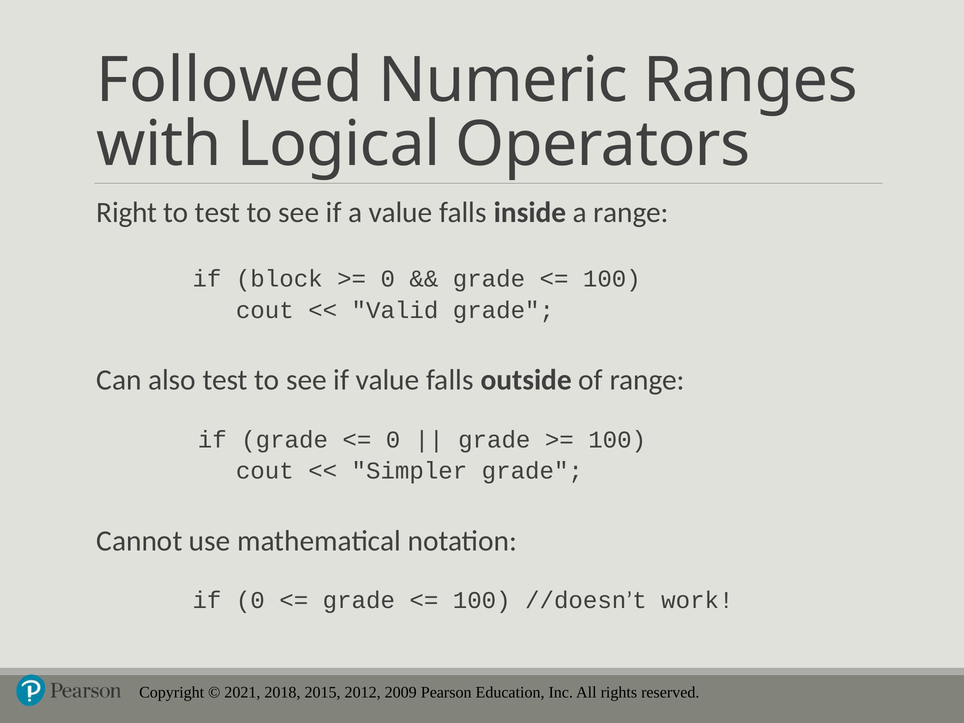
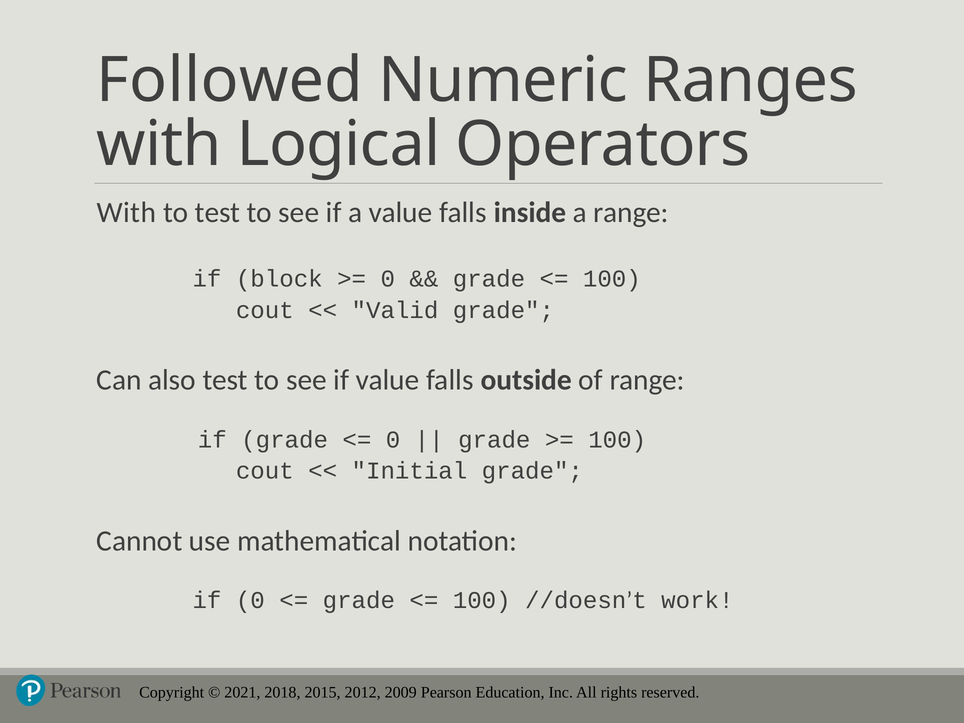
Right: Right -> With (126, 212)
Simpler: Simpler -> Initial (409, 471)
